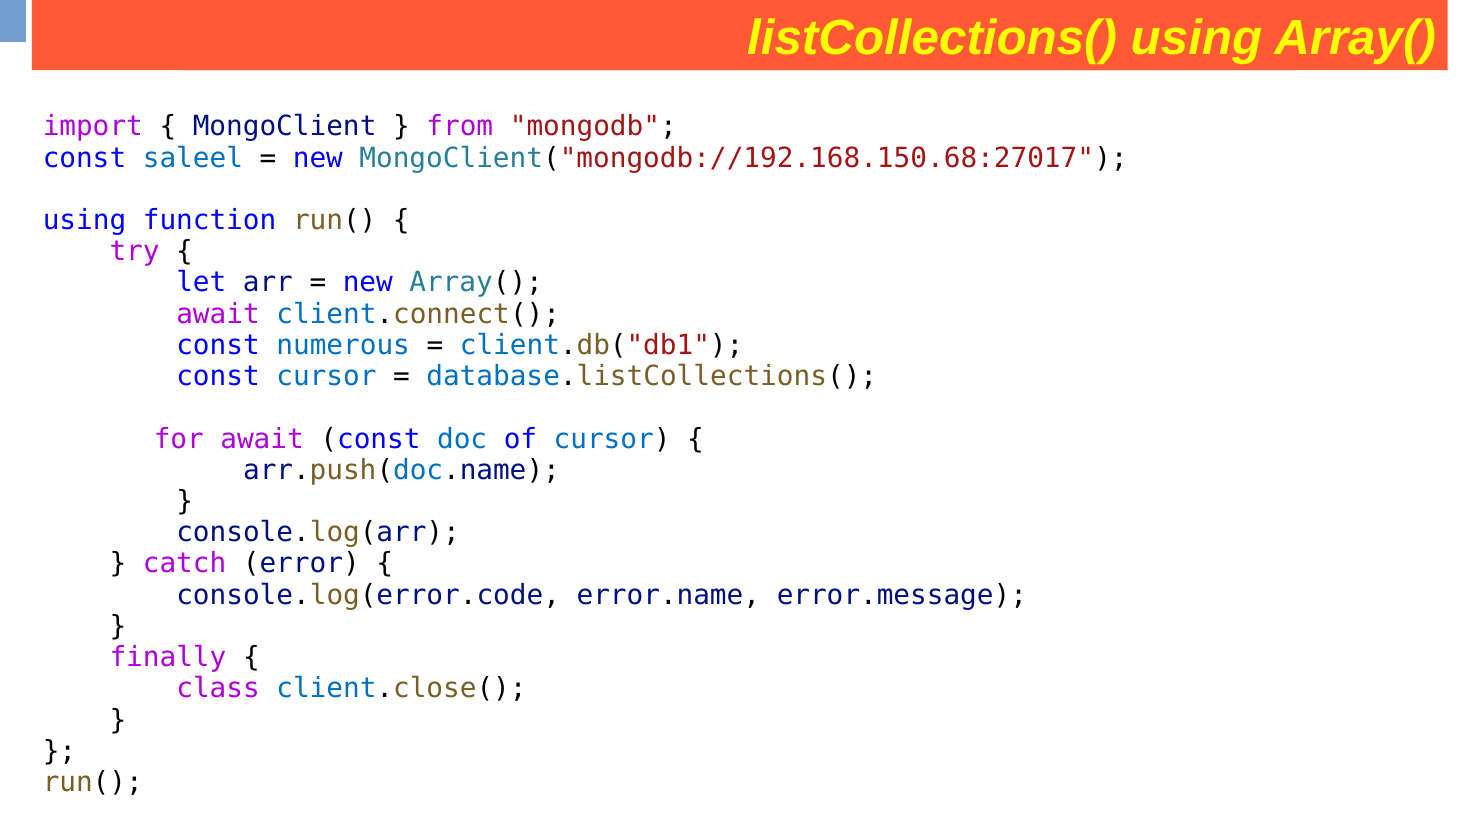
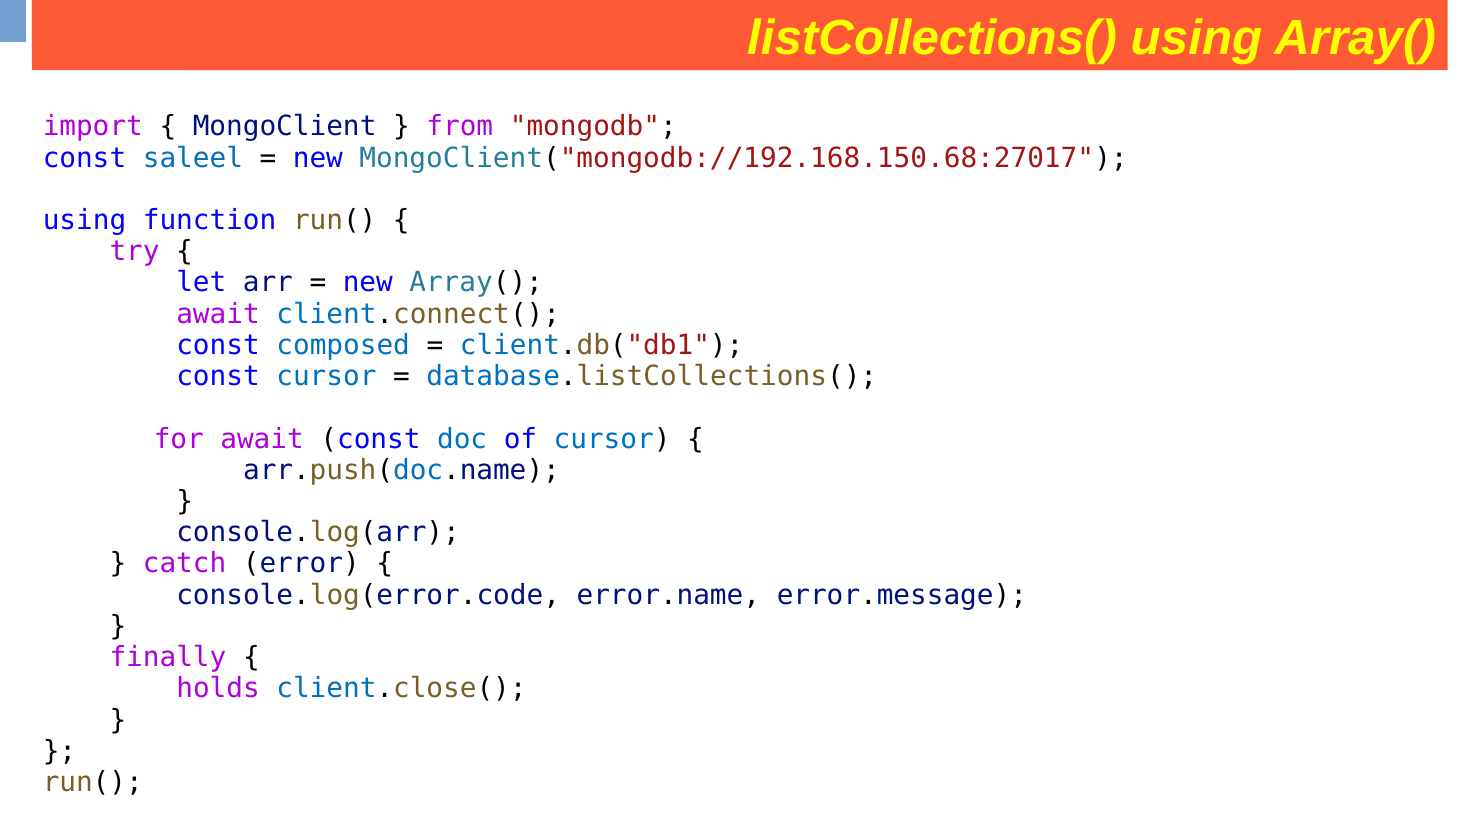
numerous: numerous -> composed (343, 345)
class: class -> holds (218, 688)
